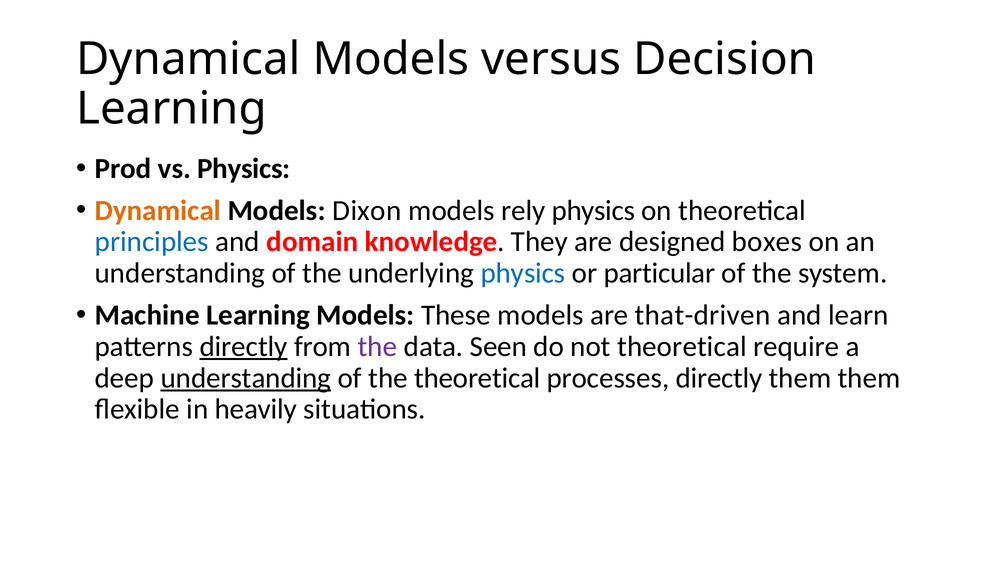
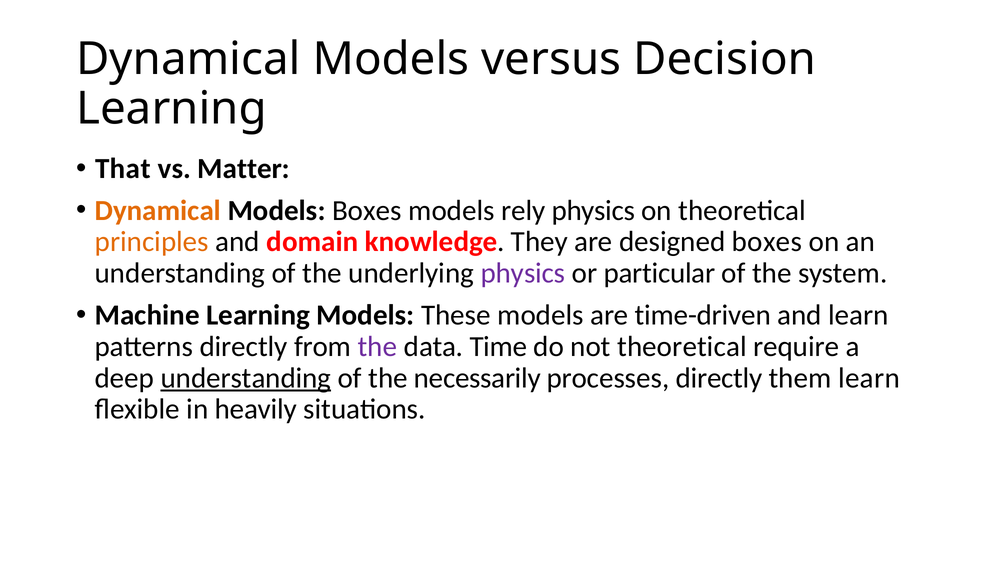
Prod: Prod -> That (123, 169)
vs Physics: Physics -> Matter (244, 169)
Models Dixon: Dixon -> Boxes (367, 211)
principles colour: blue -> orange (152, 242)
physics colour: blue -> purple (523, 273)
that-driven: that-driven -> time-driven (703, 315)
directly underline: present -> none (244, 347)
Seen: Seen -> Time (498, 347)
the theoretical: theoretical -> necessarily (477, 378)
them them: them -> learn (869, 378)
